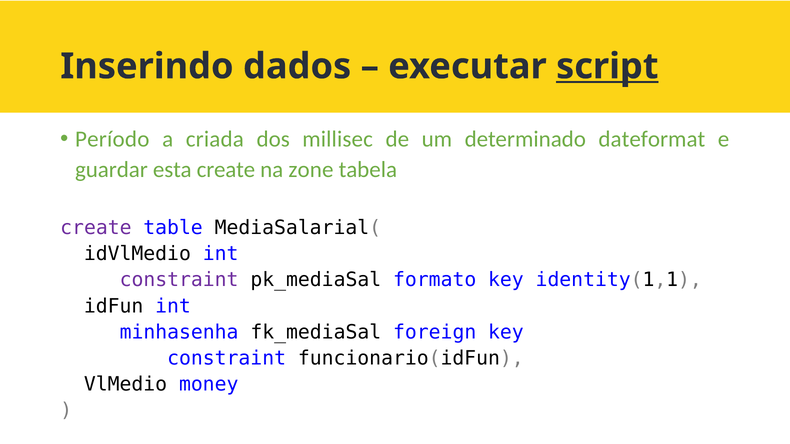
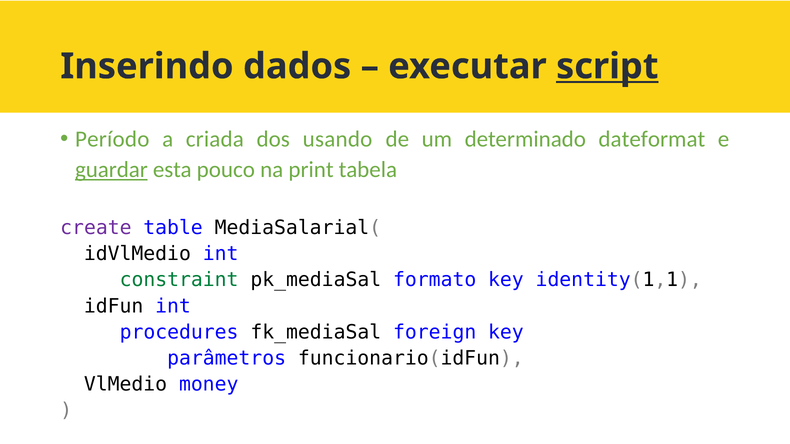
millisec: millisec -> usando (338, 139)
guardar underline: none -> present (111, 170)
esta create: create -> pouco (226, 170)
zone: zone -> print (311, 170)
constraint colour: purple -> green (179, 280)
minhasenha: minhasenha -> procedures (179, 332)
constraint: constraint -> parâmetros (227, 358)
